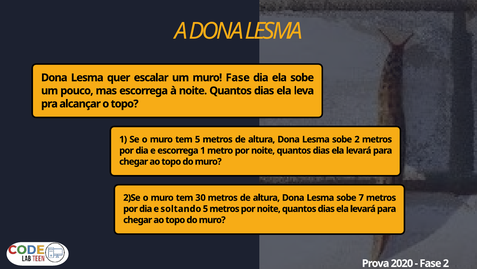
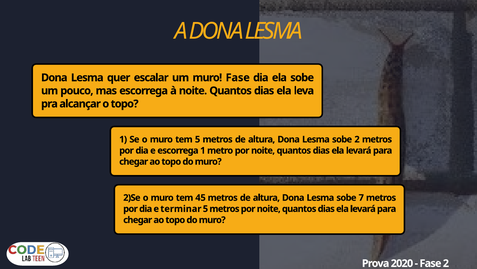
30: 30 -> 45 (201, 197)
soltando: soltando -> terminar (181, 208)
